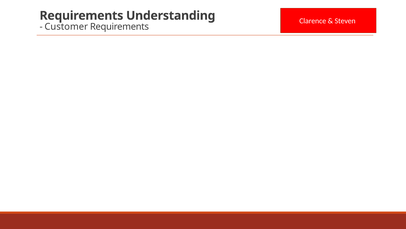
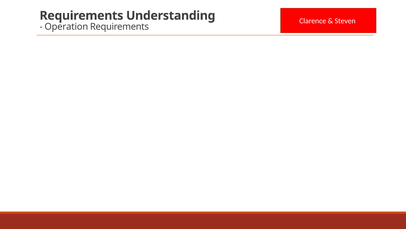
Customer: Customer -> Operation (66, 27)
